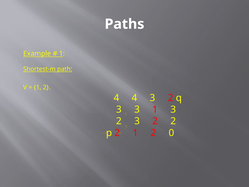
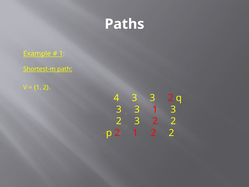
4 4: 4 -> 3 (135, 98)
1 2 0: 0 -> 2 (171, 133)
